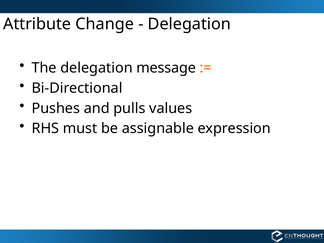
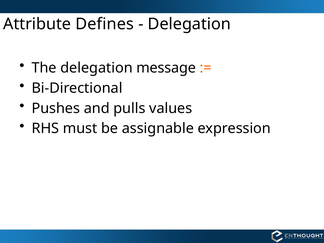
Change: Change -> Defines (105, 24)
